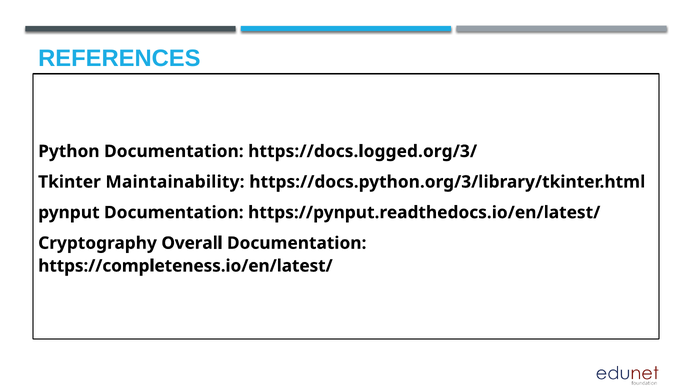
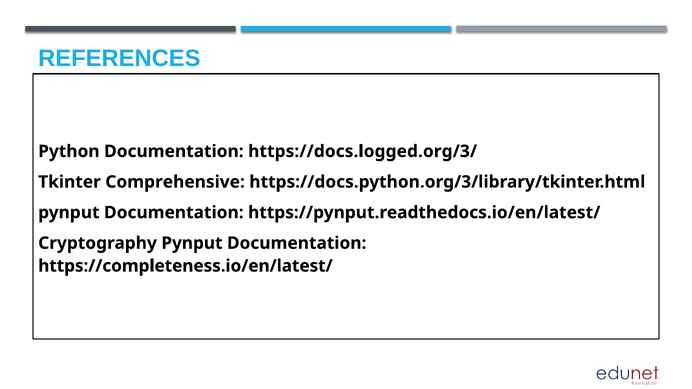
Maintainability: Maintainability -> Comprehensive (175, 182)
Cryptography Overall: Overall -> Pynput (192, 243)
